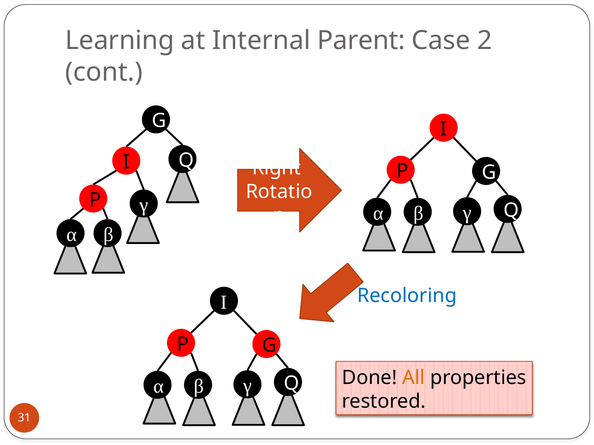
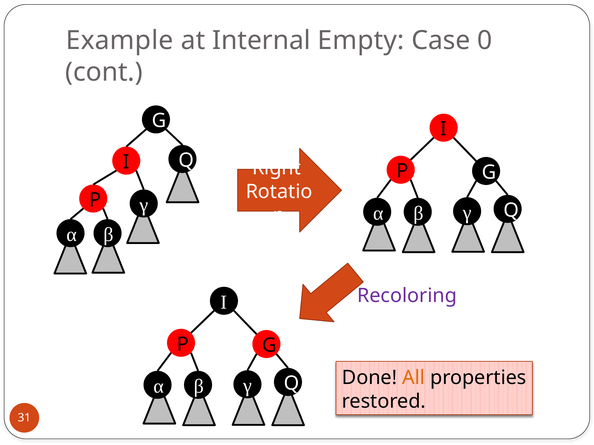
Learning: Learning -> Example (120, 40)
Parent: Parent -> Empty (361, 40)
2: 2 -> 0 (485, 40)
Recoloring colour: blue -> purple (407, 296)
